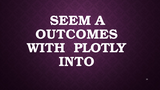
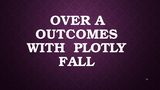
SEEM: SEEM -> OVER (70, 21)
INTO: INTO -> FALL (77, 62)
